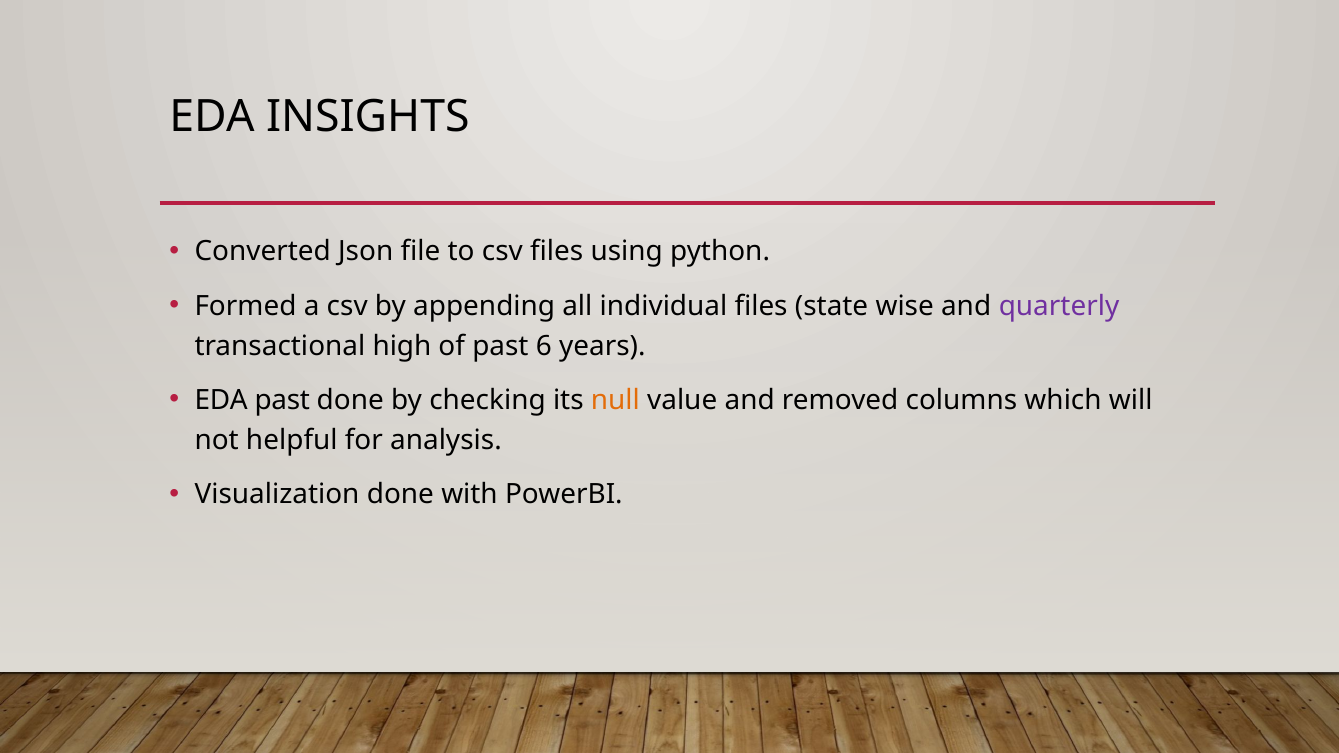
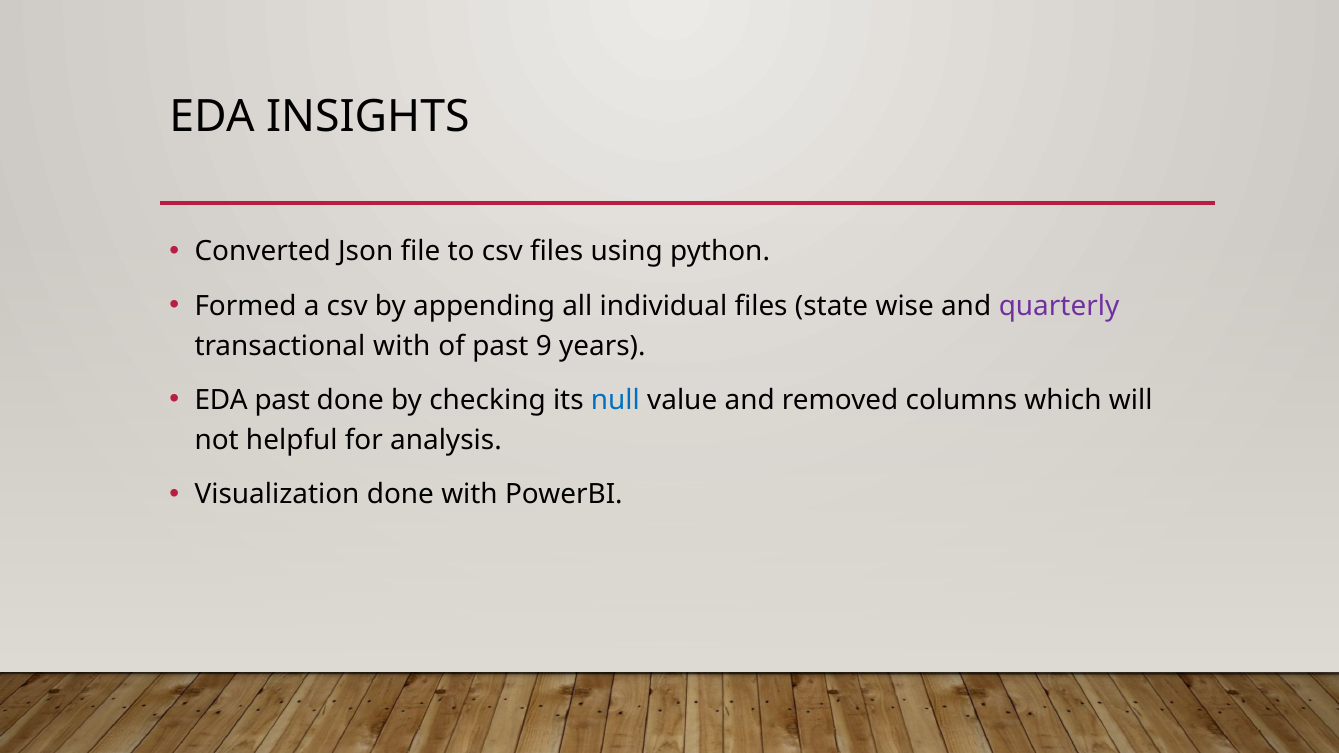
transactional high: high -> with (402, 346)
6: 6 -> 9 (544, 346)
null colour: orange -> blue (615, 400)
